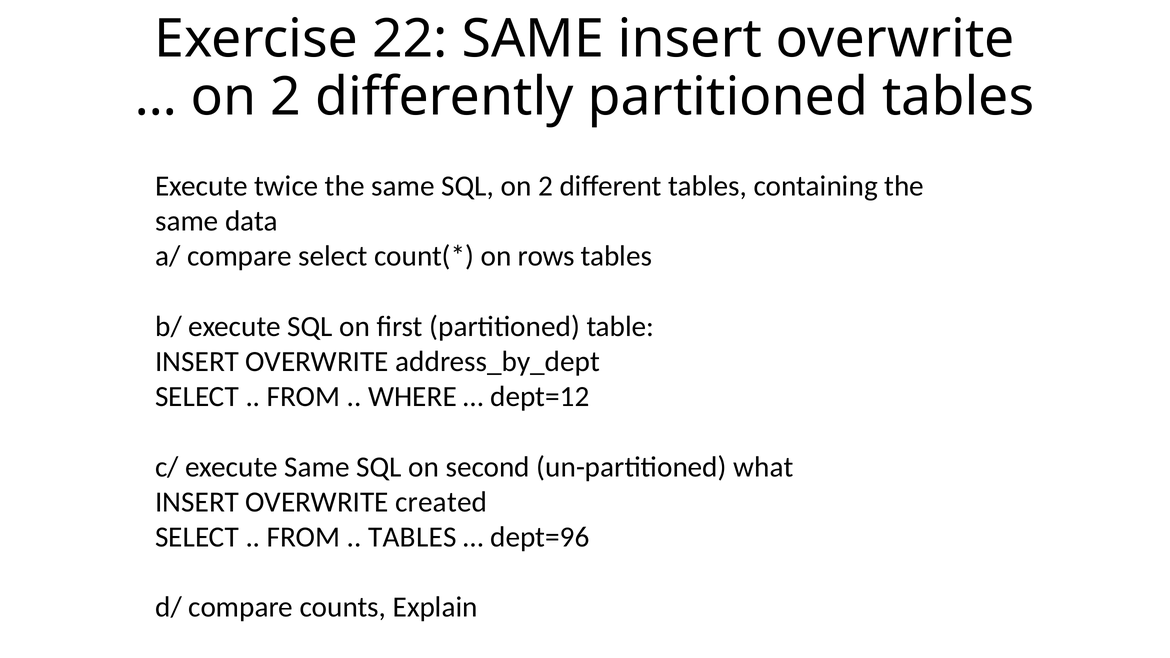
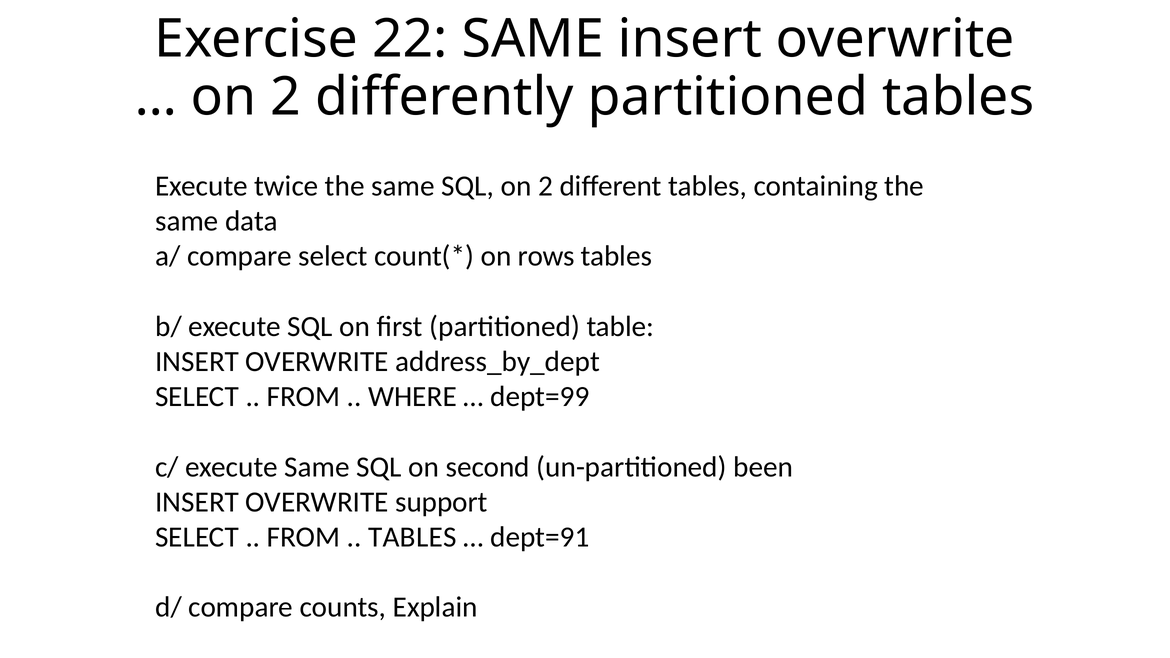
dept=12: dept=12 -> dept=99 (540, 397)
what: what -> been (763, 467)
created: created -> support (441, 502)
dept=96: dept=96 -> dept=91 (540, 537)
